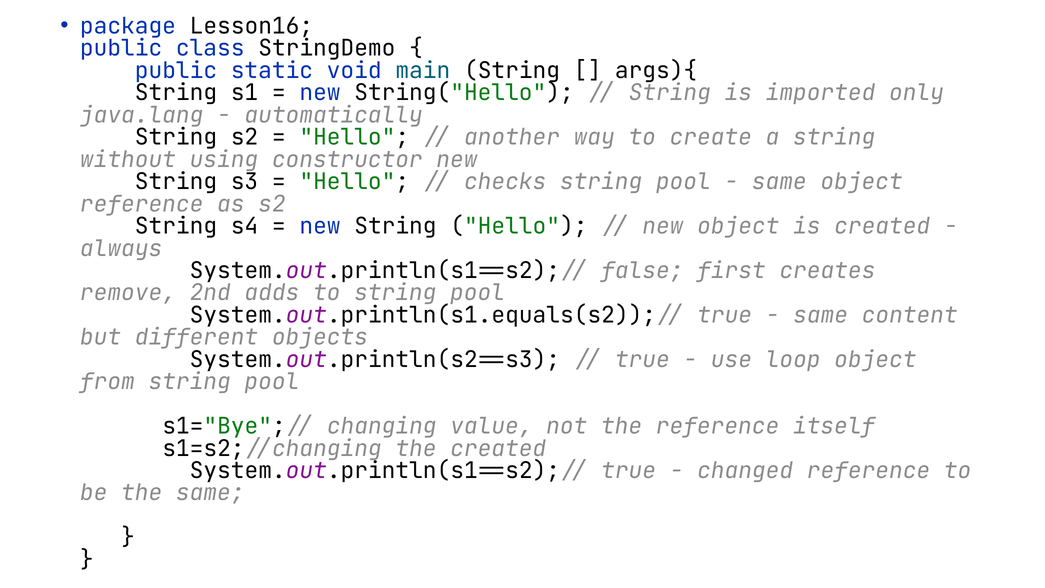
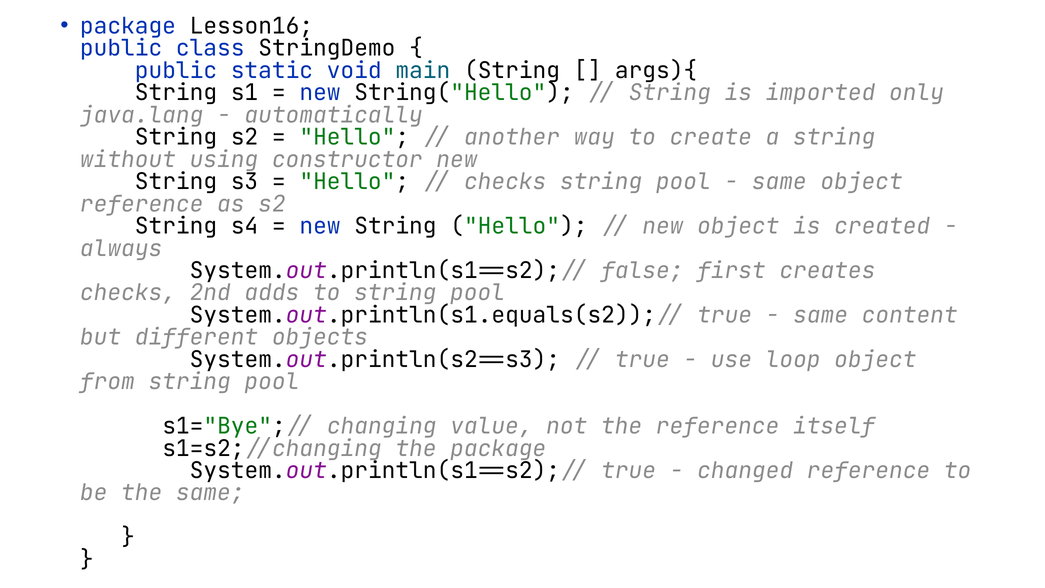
remove: remove -> checks (128, 293)
the created: created -> package (498, 448)
